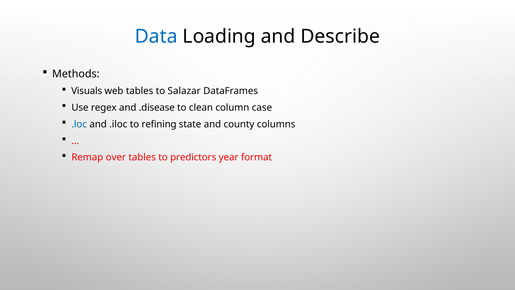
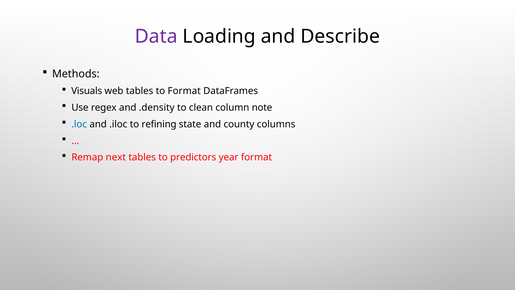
Data colour: blue -> purple (156, 36)
to Salazar: Salazar -> Format (184, 91)
.disease: .disease -> .density (157, 108)
case: case -> note (262, 108)
over: over -> next (116, 157)
